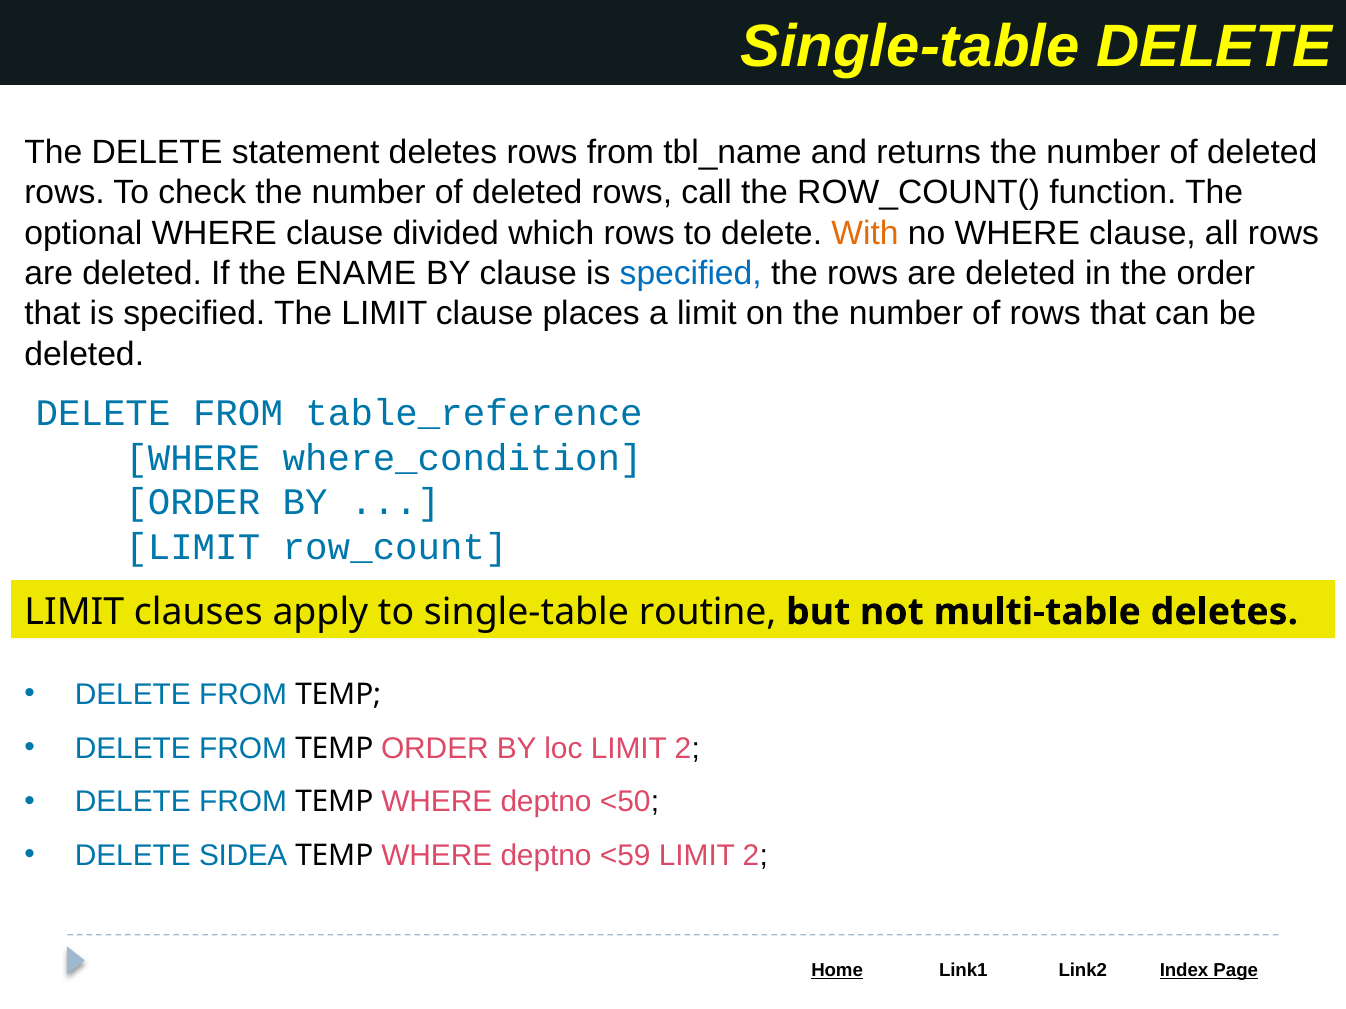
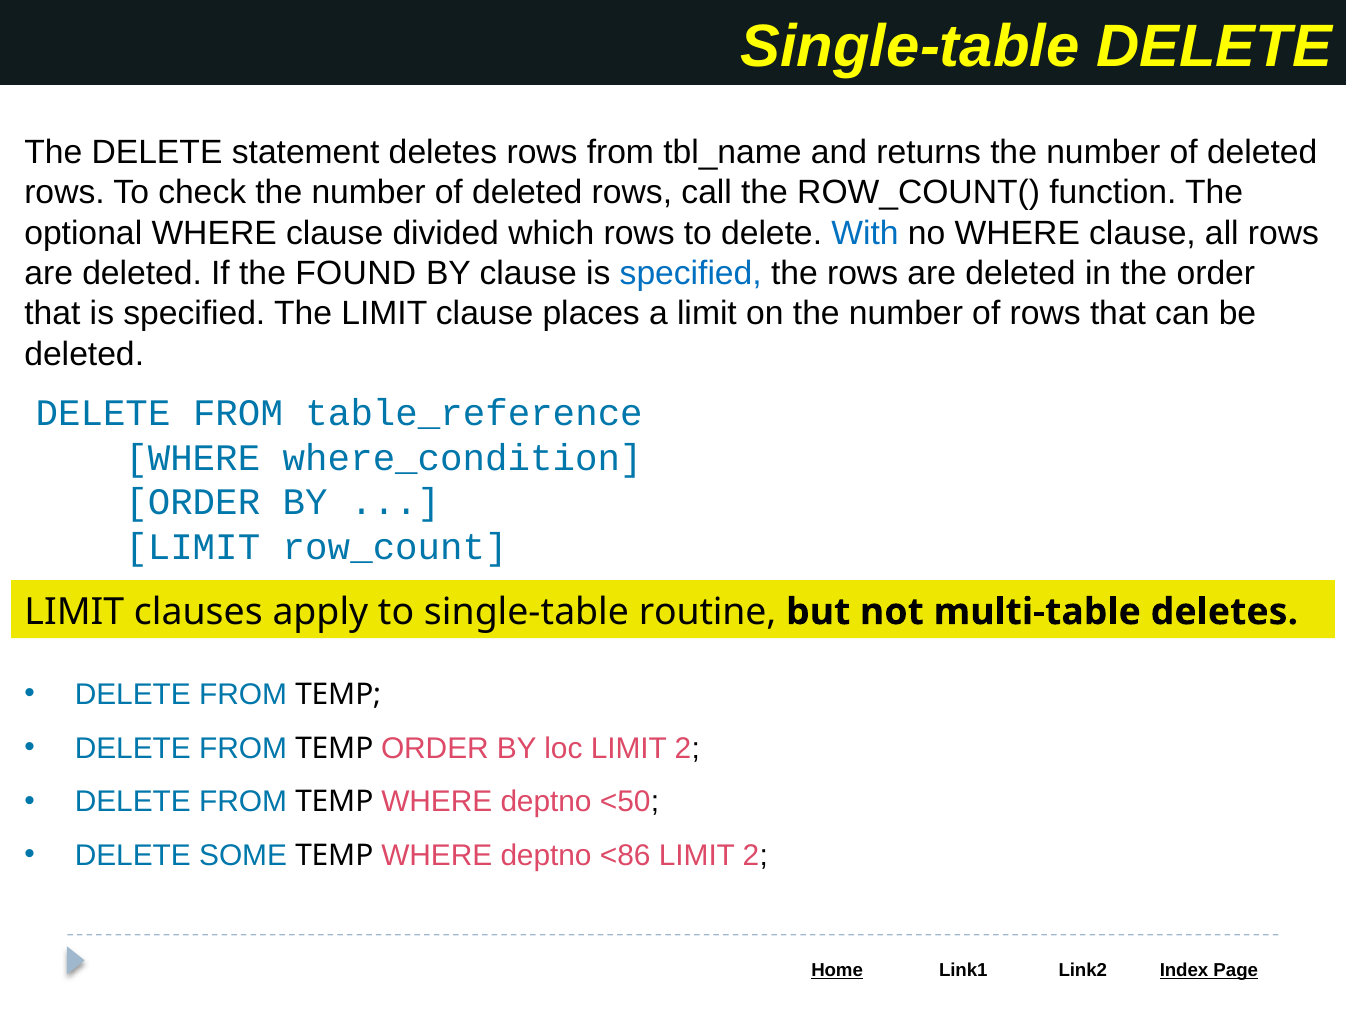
With colour: orange -> blue (865, 233)
ENAME: ENAME -> FOUND (356, 274)
SIDEA: SIDEA -> SOME (243, 856)
<59: <59 -> <86 (625, 856)
